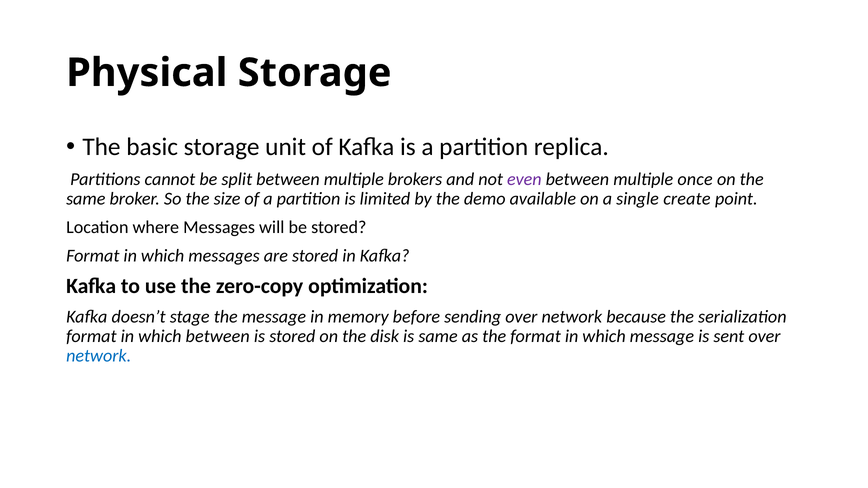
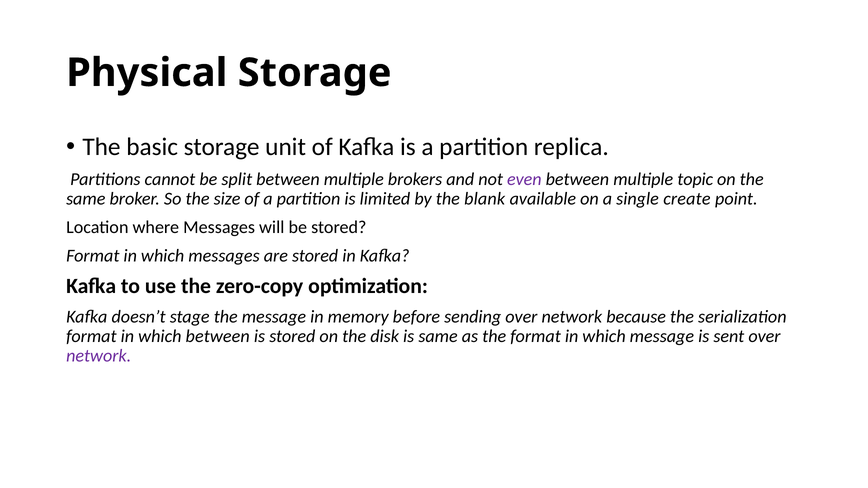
once: once -> topic (695, 179)
demo: demo -> blank (485, 199)
network colour: blue -> purple (99, 356)
